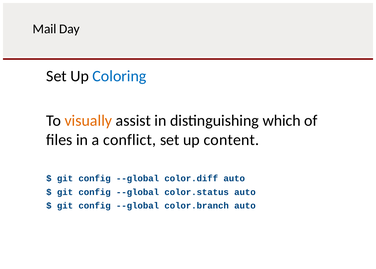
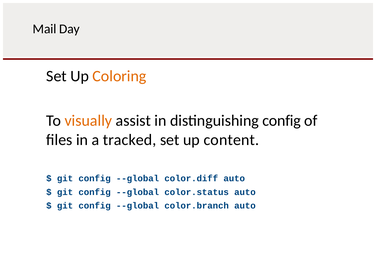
Coloring colour: blue -> orange (119, 76)
distinguishing which: which -> config (282, 120)
conflict: conflict -> tracked (130, 140)
